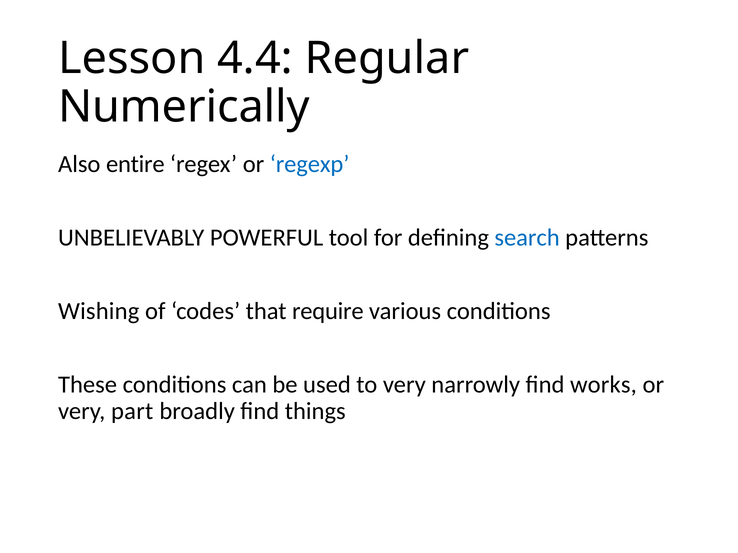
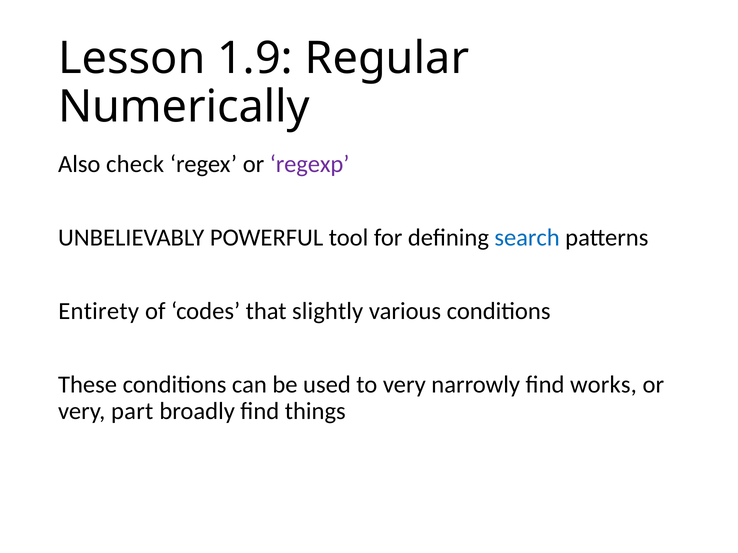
4.4: 4.4 -> 1.9 (255, 58)
entire: entire -> check (135, 164)
regexp colour: blue -> purple (310, 164)
Wishing: Wishing -> Entirety (99, 311)
require: require -> slightly (328, 311)
